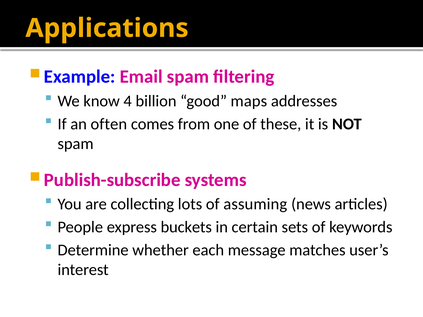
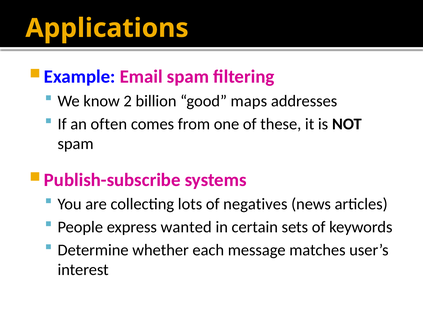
4: 4 -> 2 (128, 101)
assuming: assuming -> negatives (255, 204)
buckets: buckets -> wanted (186, 227)
